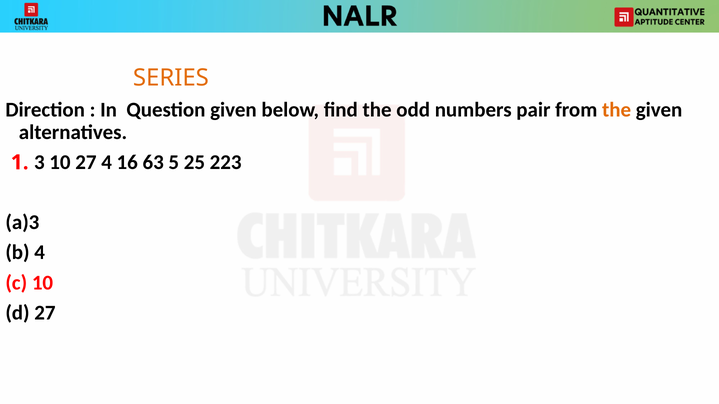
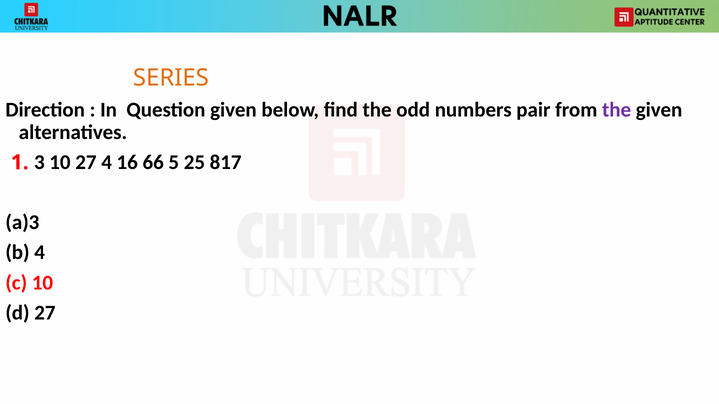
the colour: orange -> purple (617, 110)
63: 63 -> 66 (153, 163)
223: 223 -> 817 (226, 163)
